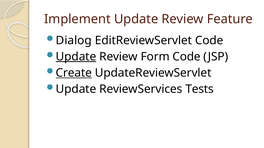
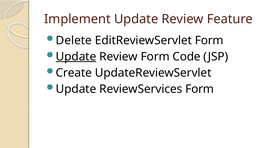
Dialog: Dialog -> Delete (74, 41)
EditReviewServlet Code: Code -> Form (209, 41)
Create underline: present -> none (74, 73)
ReviewServices Tests: Tests -> Form (200, 89)
